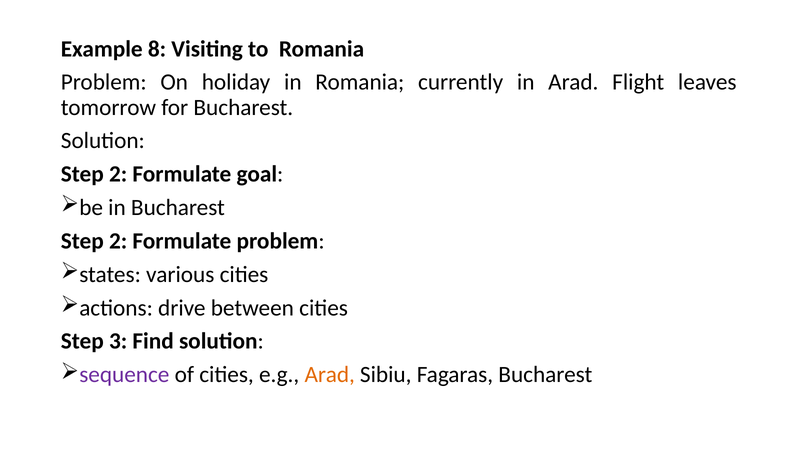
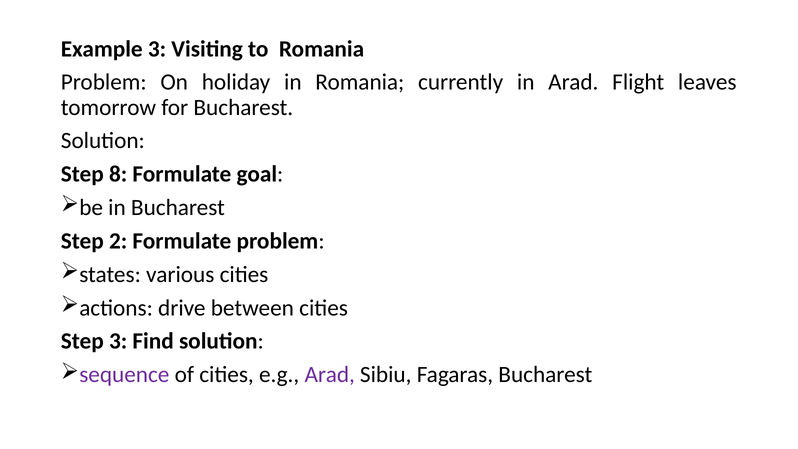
Example 8: 8 -> 3 (157, 49)
2: 2 -> 8 (118, 174)
Arad colour: orange -> purple (330, 375)
